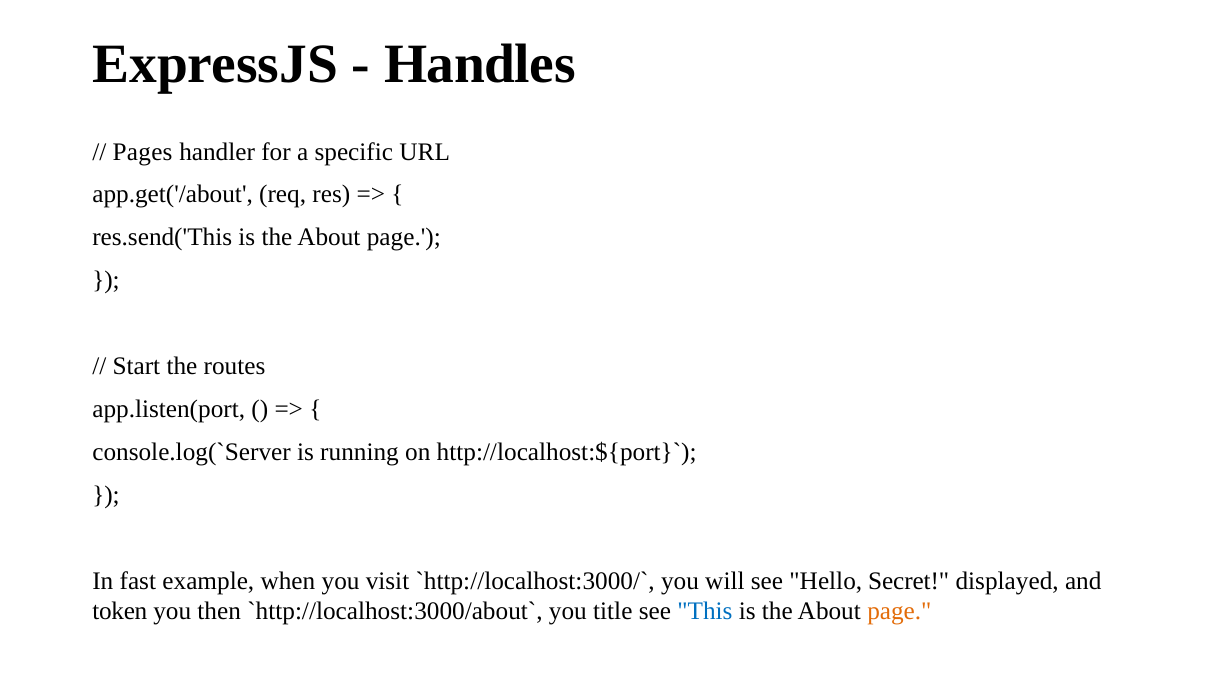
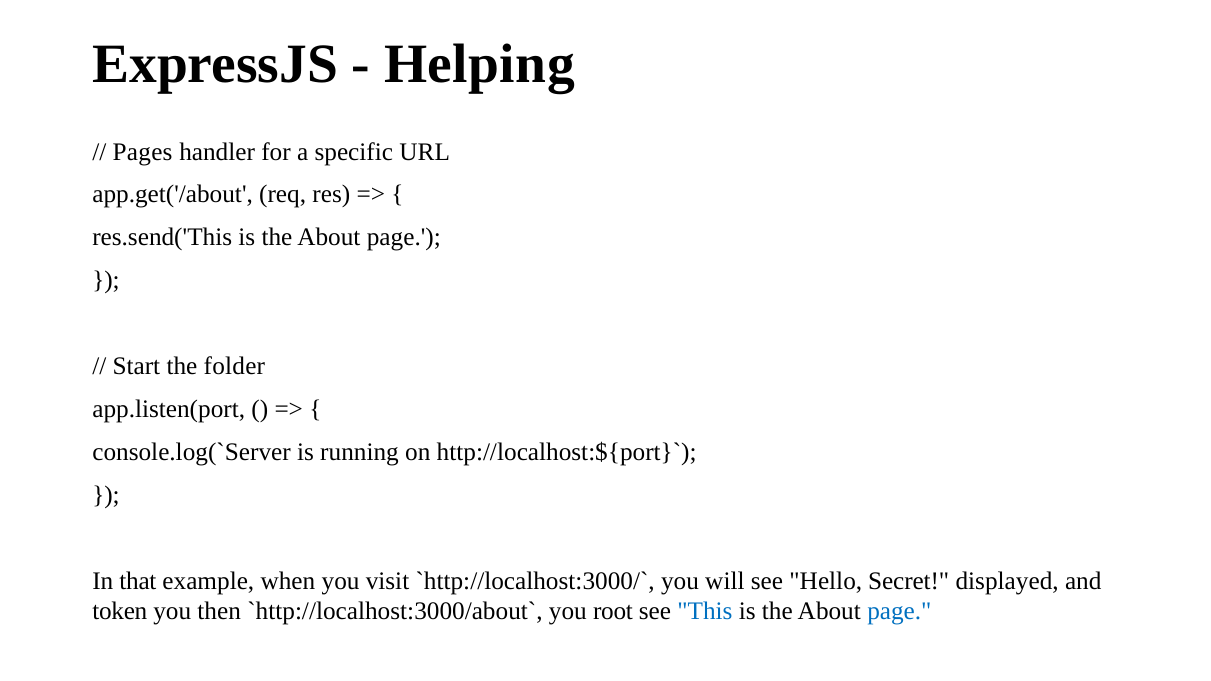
Handles: Handles -> Helping (479, 64)
routes: routes -> folder (234, 366)
fast: fast -> that (138, 581)
title: title -> root (613, 612)
page colour: orange -> blue (899, 612)
